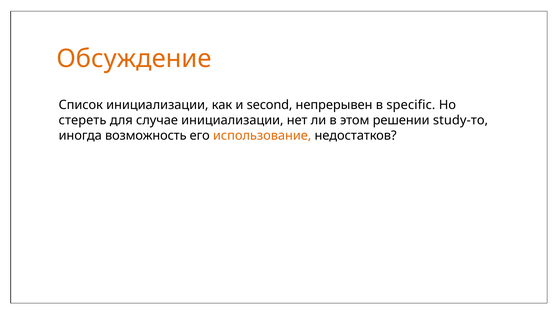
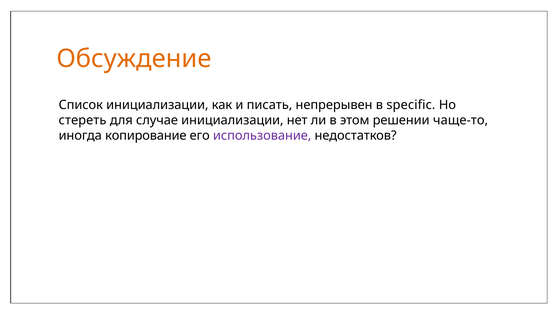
second: second -> писать (269, 105)
study-то: study-то -> чаще-то (461, 120)
возможность: возможность -> копирование (146, 135)
использование colour: orange -> purple (262, 135)
